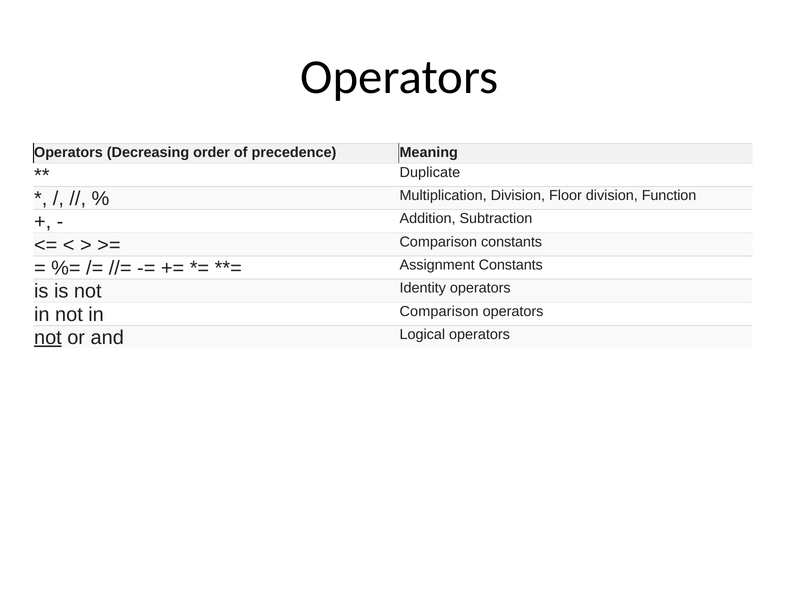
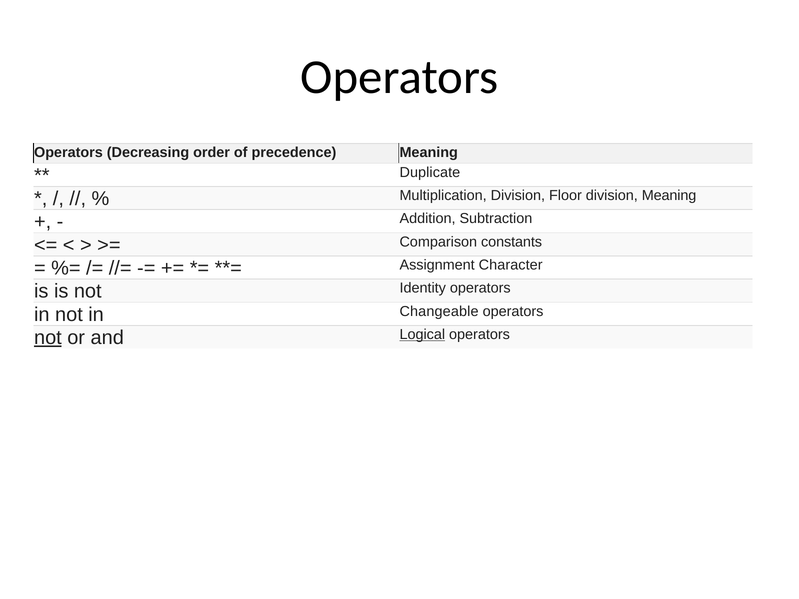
division Function: Function -> Meaning (669, 196)
Assignment Constants: Constants -> Character (511, 265)
in Comparison: Comparison -> Changeable (439, 311)
Logical underline: none -> present (422, 335)
